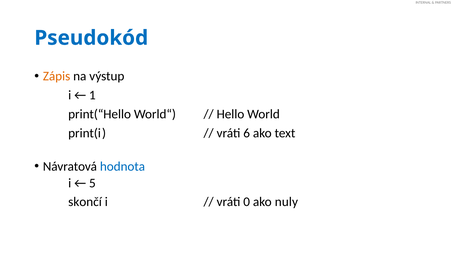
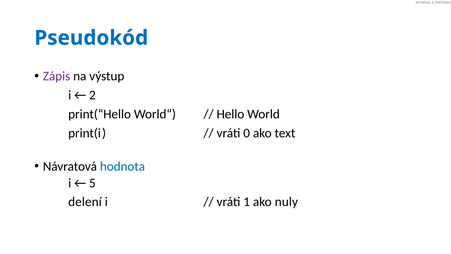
Zápis colour: orange -> purple (57, 76)
1: 1 -> 2 (92, 95)
6: 6 -> 0 (247, 133)
skončí: skončí -> delení (85, 202)
0: 0 -> 1 (247, 202)
